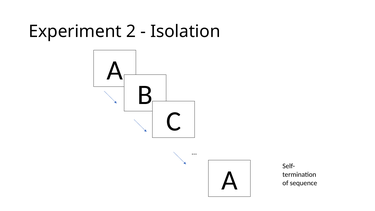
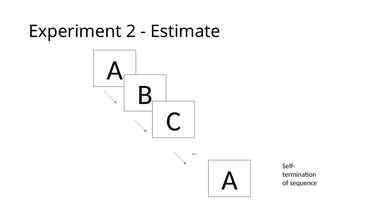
Isolation: Isolation -> Estimate (185, 32)
